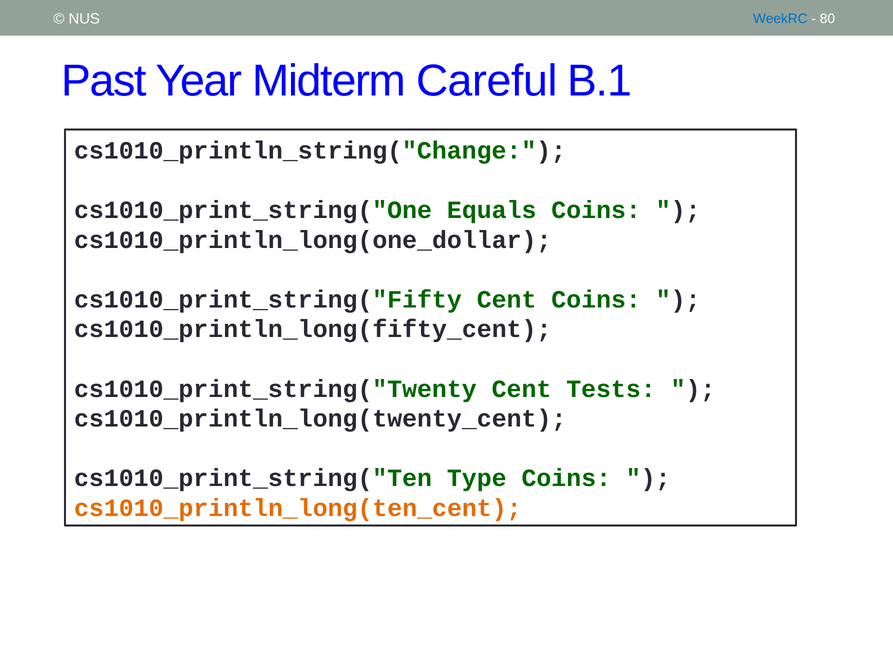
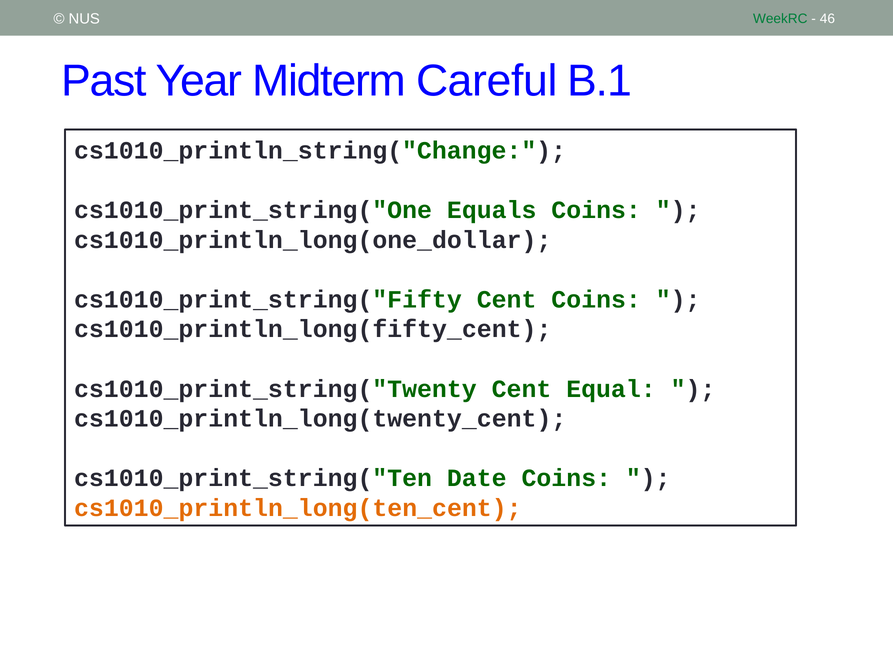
WeekRC colour: blue -> green (780, 19)
80: 80 -> 46 (827, 19)
Tests: Tests -> Equal (611, 389)
Type: Type -> Date (477, 478)
